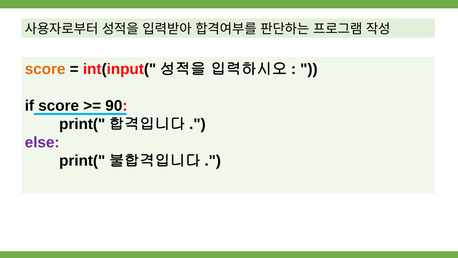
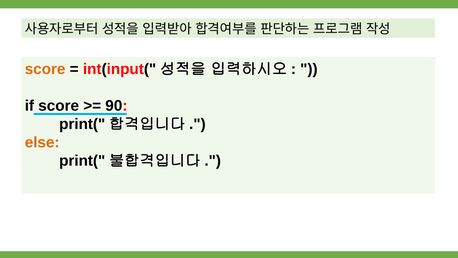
else colour: purple -> orange (42, 142)
